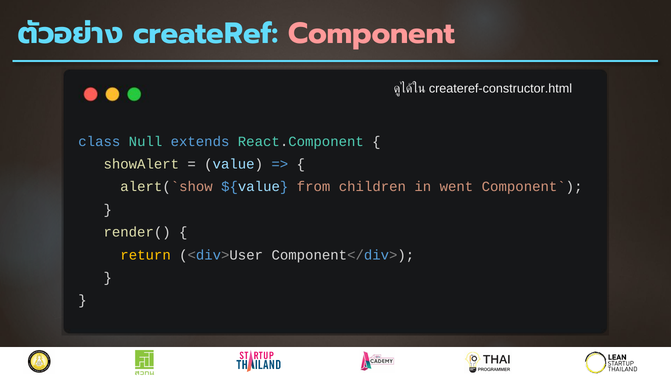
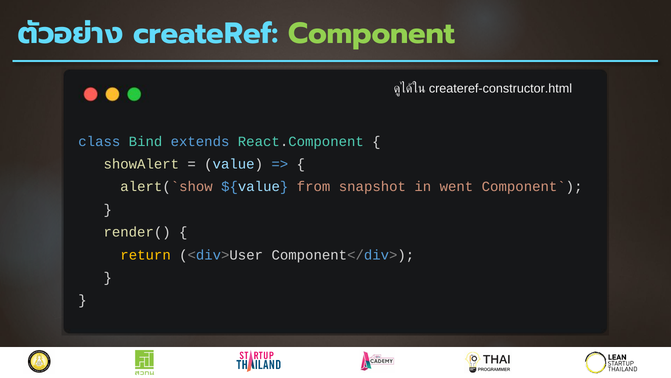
Component colour: pink -> light green (372, 33)
Null: Null -> Bind (146, 141)
children: children -> snapshot (372, 187)
